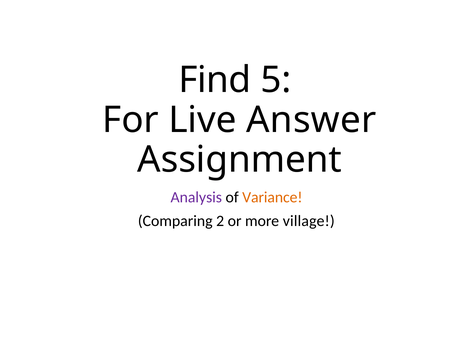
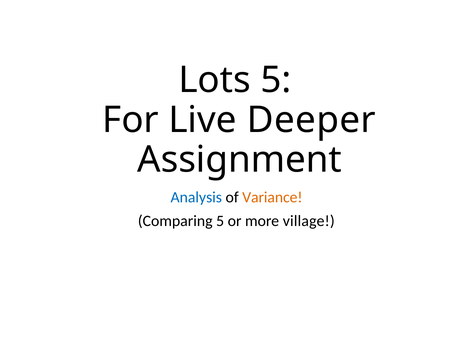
Find: Find -> Lots (215, 80)
Answer: Answer -> Deeper (311, 120)
Analysis colour: purple -> blue (196, 197)
Comparing 2: 2 -> 5 (220, 221)
